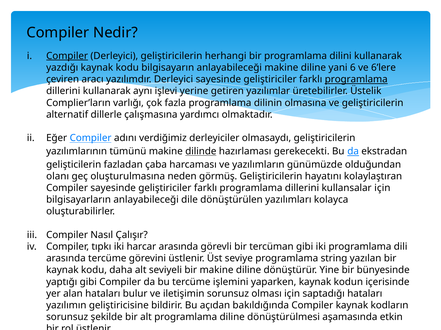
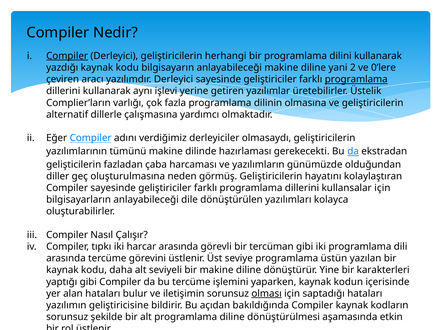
6: 6 -> 2 (353, 68)
6’lere: 6’lere -> 0’lere (383, 68)
dilinde underline: present -> none (201, 152)
olanı: olanı -> diller (58, 177)
string: string -> üstün (334, 259)
bünyesinde: bünyesinde -> karakterleri (383, 271)
olması underline: none -> present (267, 294)
